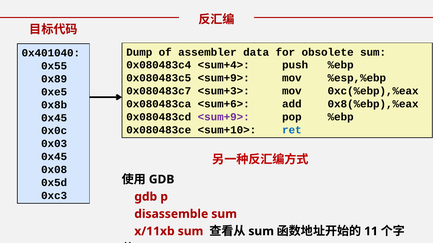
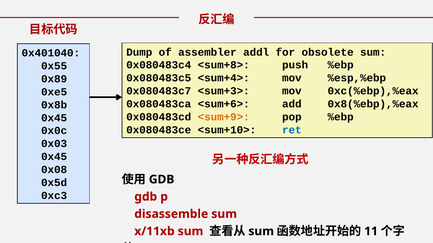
data: data -> addl (256, 52)
<sum+4>: <sum+4> -> <sum+8> (224, 65)
0x080483c5 <sum+9>: <sum+9> -> <sum+4> (224, 78)
<sum+9> colour: purple -> orange (224, 117)
